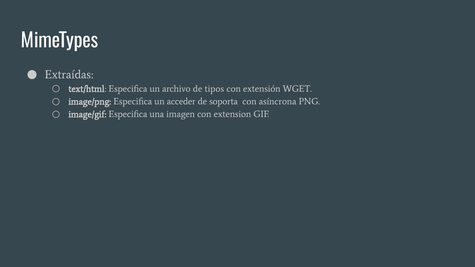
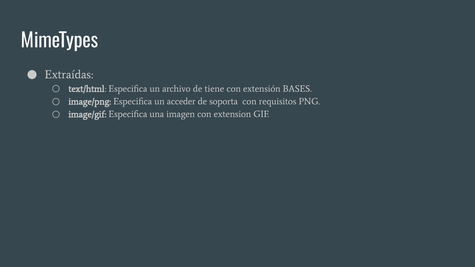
tipos: tipos -> tiene (214, 89)
WGET: WGET -> BASES (297, 89)
asíncrona: asíncrona -> requisitos (278, 102)
